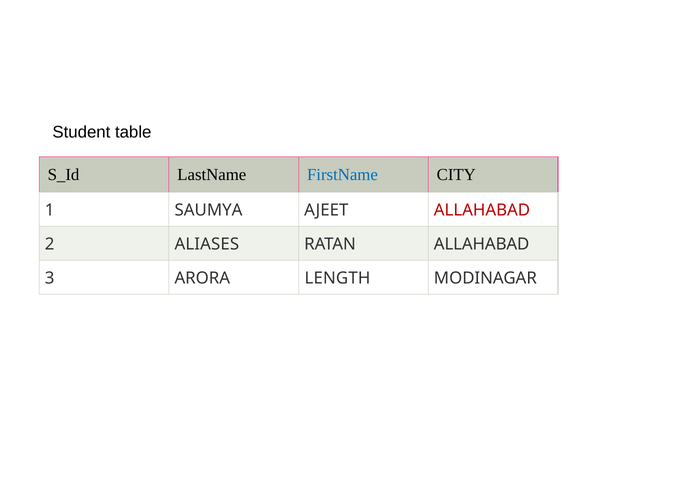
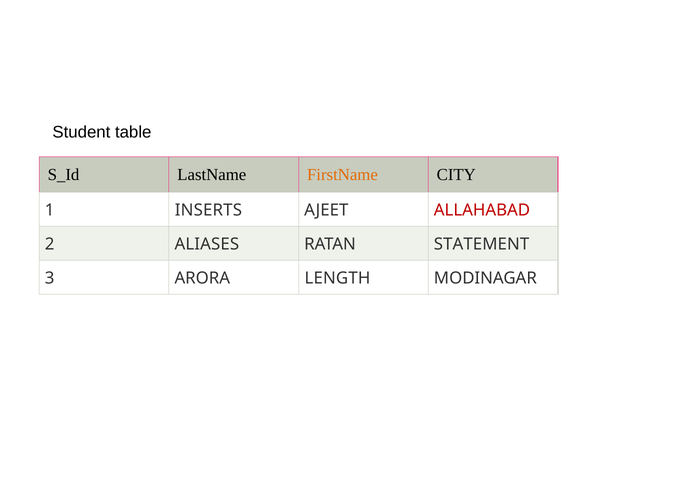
FirstName colour: blue -> orange (342, 175)
SAUMYA: SAUMYA -> INSERTS (208, 210)
RATAN ALLAHABAD: ALLAHABAD -> STATEMENT (482, 245)
